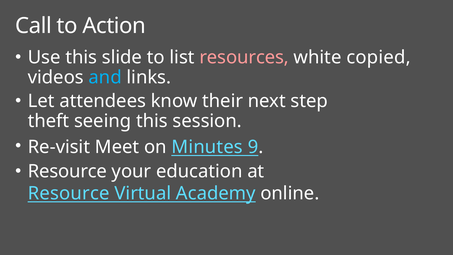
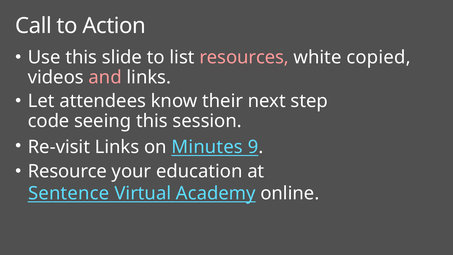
and colour: light blue -> pink (105, 77)
theft: theft -> code (49, 121)
Re-visit Meet: Meet -> Links (117, 147)
Resource: Resource -> Sentence (69, 193)
